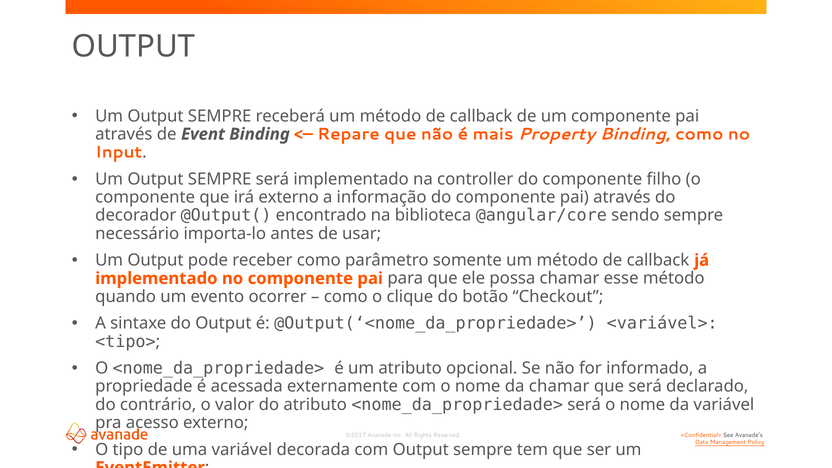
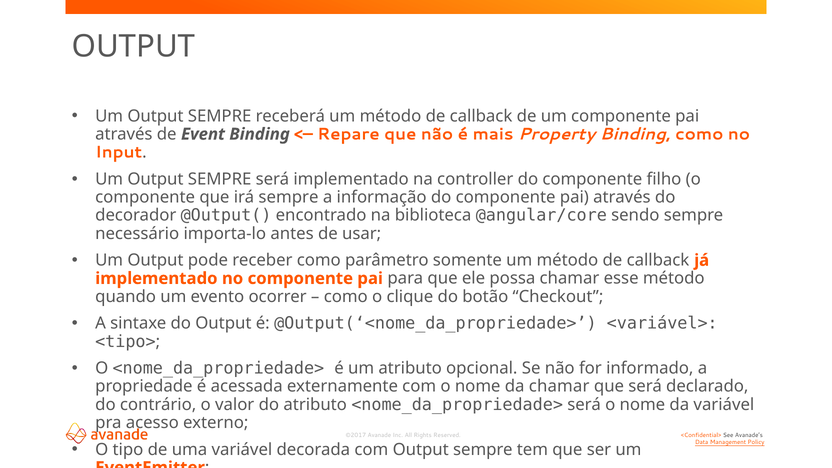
irá externo: externo -> sempre (288, 197)
